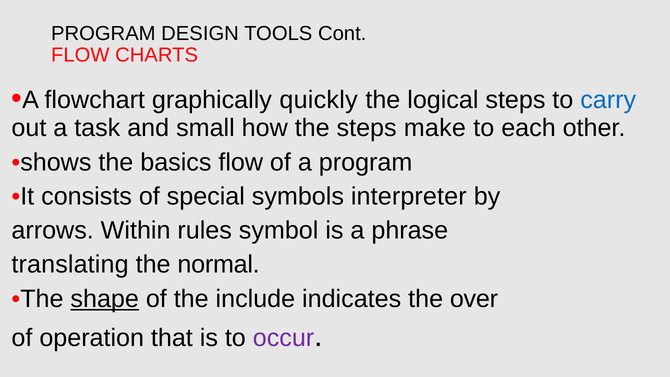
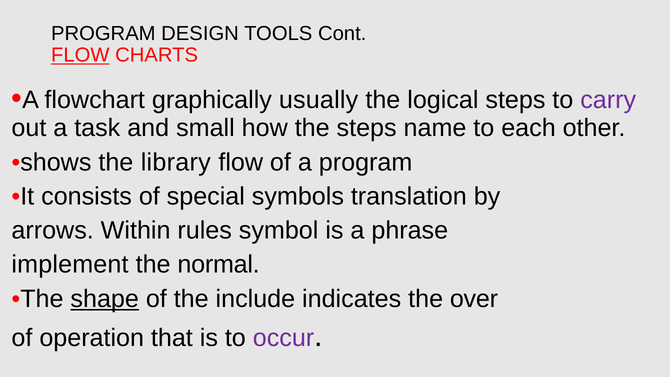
FLOW underline: none -> present (80, 55)
quickly: quickly -> usually (319, 100)
carry colour: blue -> purple (608, 100)
make: make -> name (435, 128)
basics: basics -> library (176, 162)
interpreter: interpreter -> translation (409, 196)
translating: translating -> implement (70, 265)
